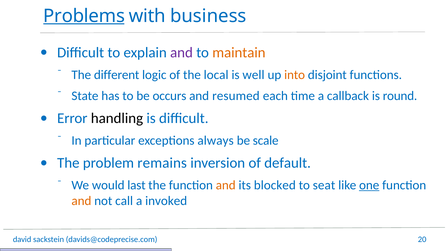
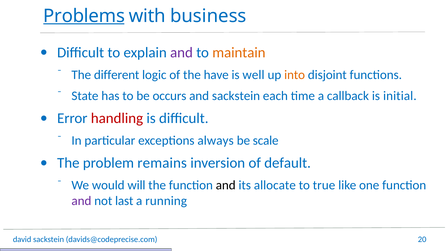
local: local -> have (216, 75)
and resumed: resumed -> sackstein (236, 96)
round: round -> initial (400, 96)
handling colour: black -> red (117, 118)
last: last -> will (136, 185)
and colour: orange -> black (226, 185)
blocked: blocked -> allocate (275, 185)
seat: seat -> true (324, 185)
one underline: present -> none (369, 185)
and colour: orange -> purple (81, 201)
call: call -> last (124, 201)
invoked: invoked -> running (166, 201)
